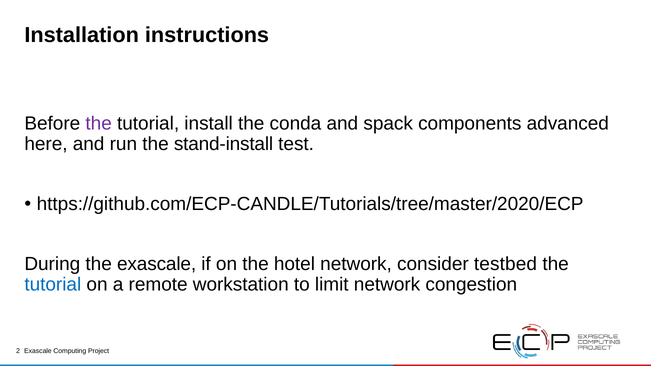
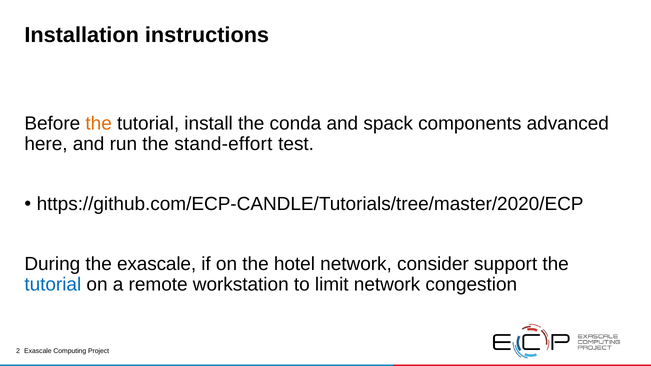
the colour: purple -> orange (99, 124)
stand-install: stand-install -> stand-effort (223, 144)
testbed: testbed -> support (506, 264)
